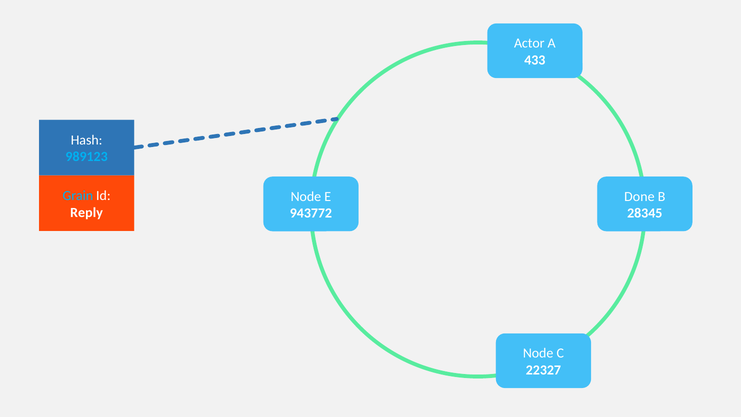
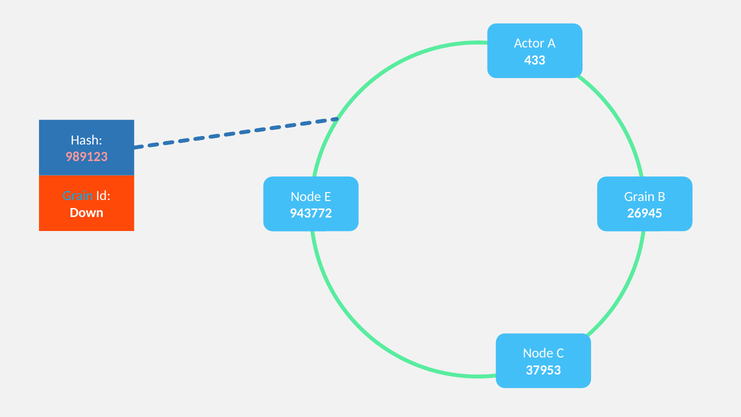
989123 colour: light blue -> pink (87, 157)
Done: Done -> Grain (639, 196)
Reply: Reply -> Down (87, 212)
28345: 28345 -> 26945 (645, 213)
22327: 22327 -> 37953 (543, 370)
